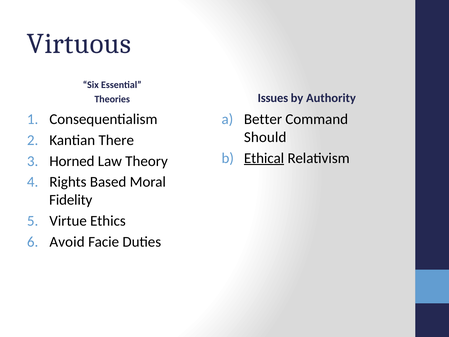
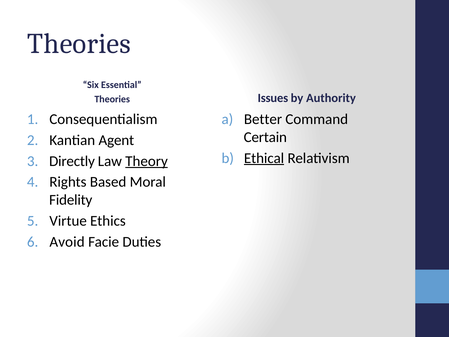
Virtuous: Virtuous -> Theories (79, 44)
Should: Should -> Certain (265, 137)
There: There -> Agent (116, 140)
Horned: Horned -> Directly (72, 161)
Theory underline: none -> present (147, 161)
